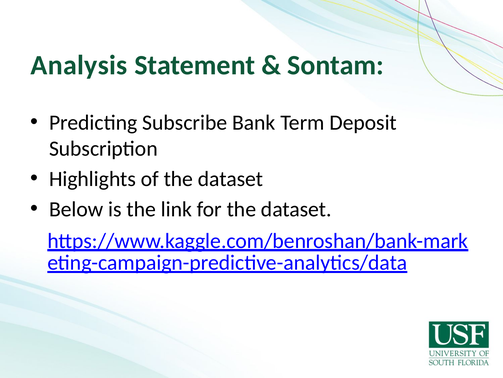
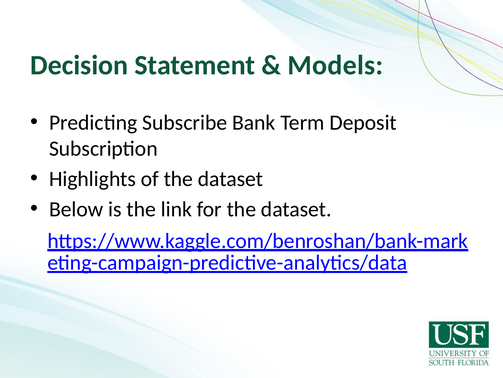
Analysis: Analysis -> Decision (79, 65)
Sontam: Sontam -> Models (335, 65)
